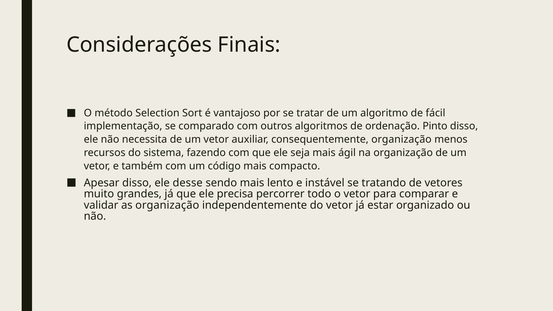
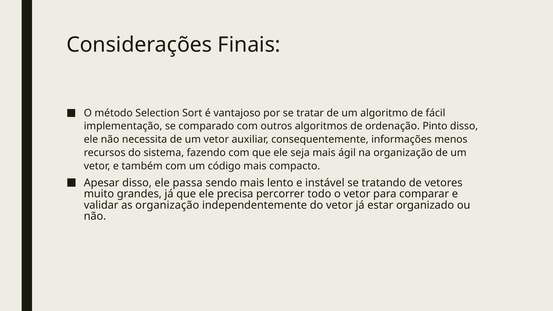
consequentemente organização: organização -> informações (401, 139)
desse: desse -> passa (188, 183)
